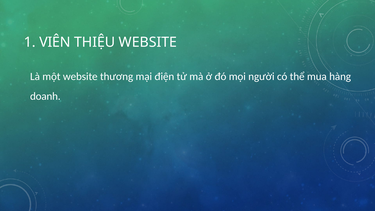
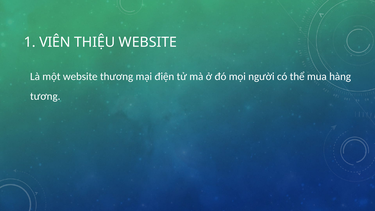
doanh: doanh -> tương (45, 96)
